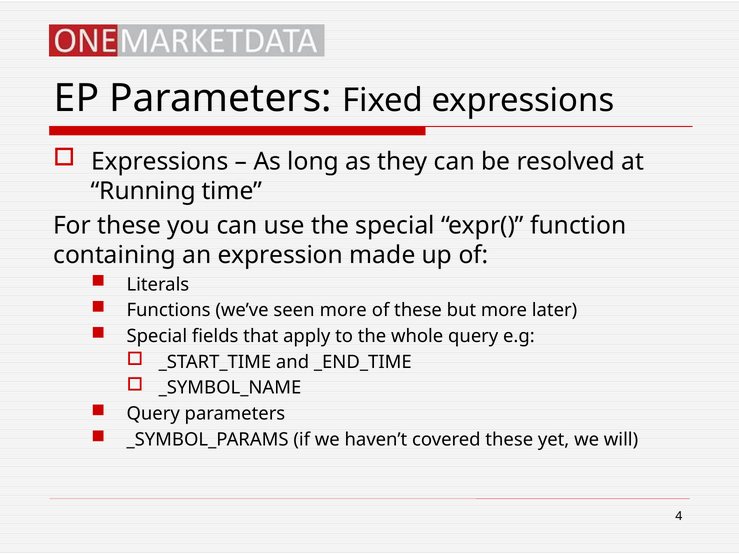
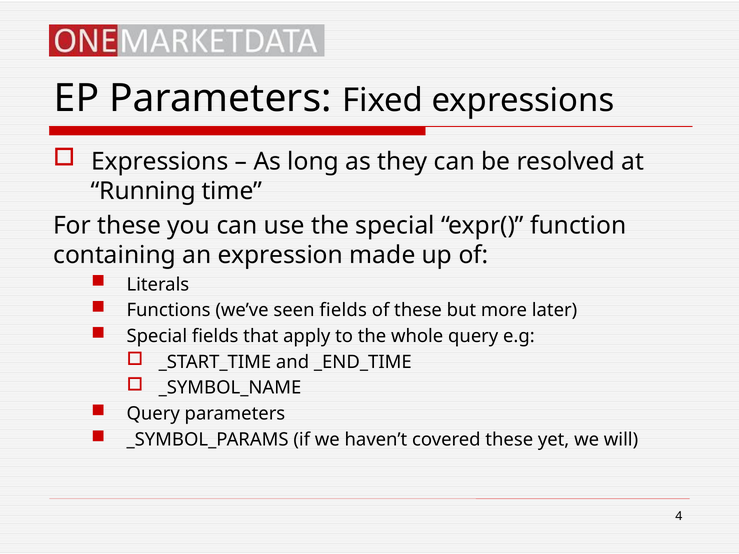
seen more: more -> fields (343, 310)
